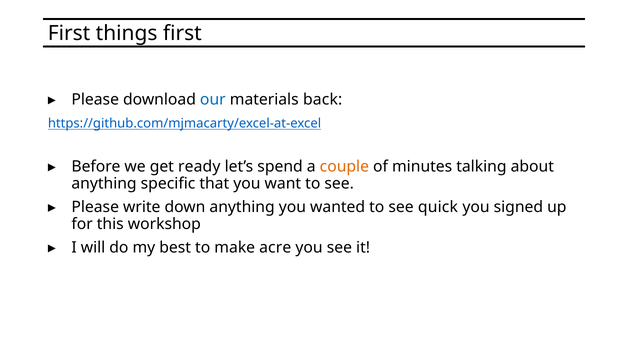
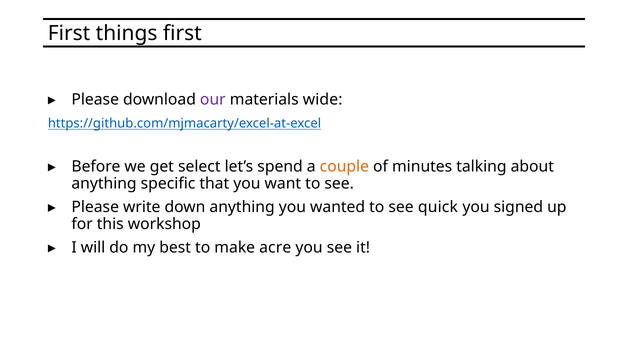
our colour: blue -> purple (213, 100)
back: back -> wide (323, 100)
ready: ready -> select (199, 167)
